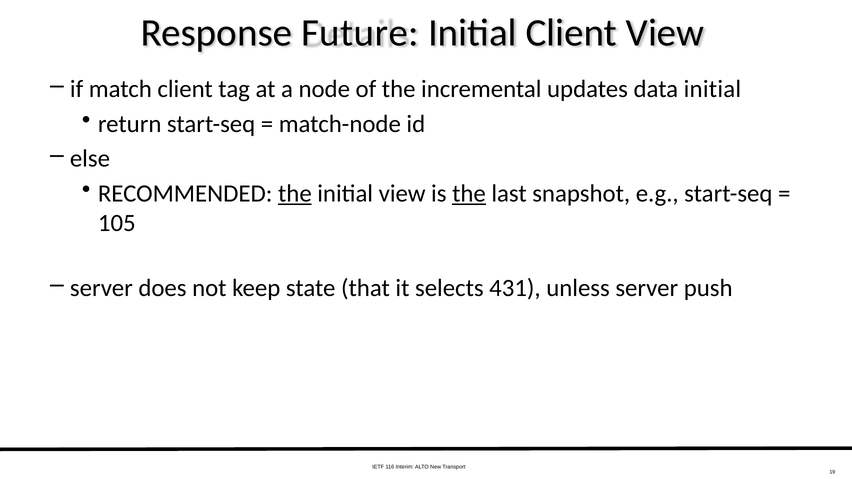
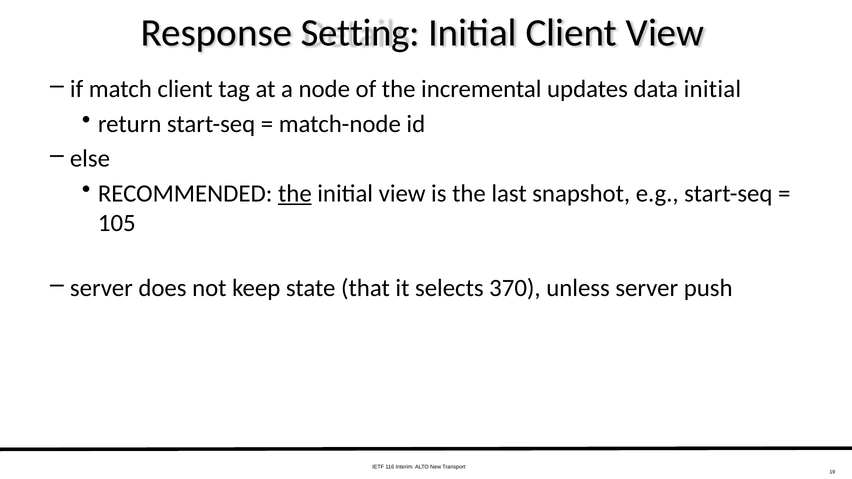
Future: Future -> Setting (360, 33)
the underline: present -> none (469, 194)
431: 431 -> 370 (515, 288)
